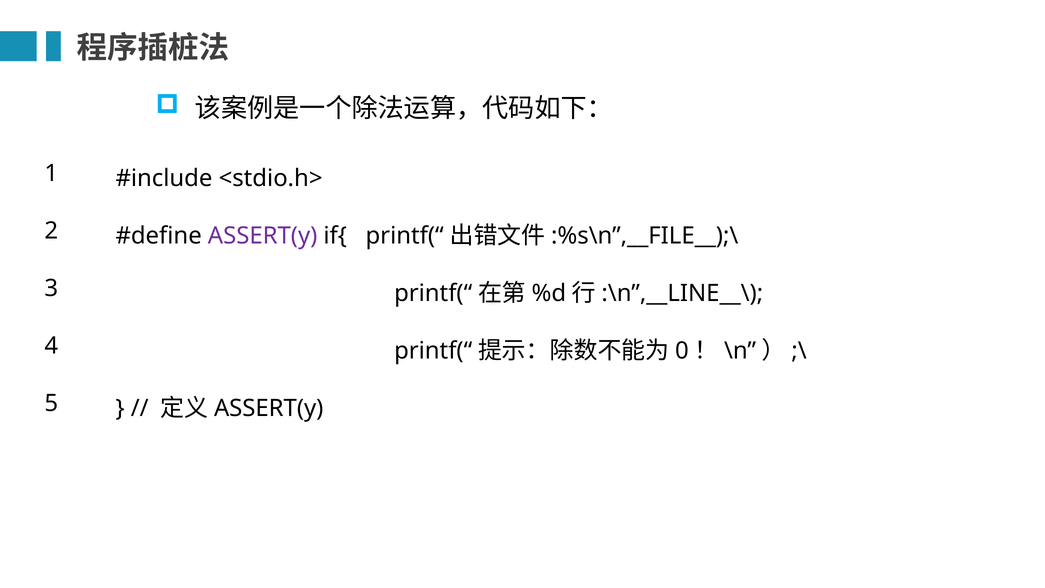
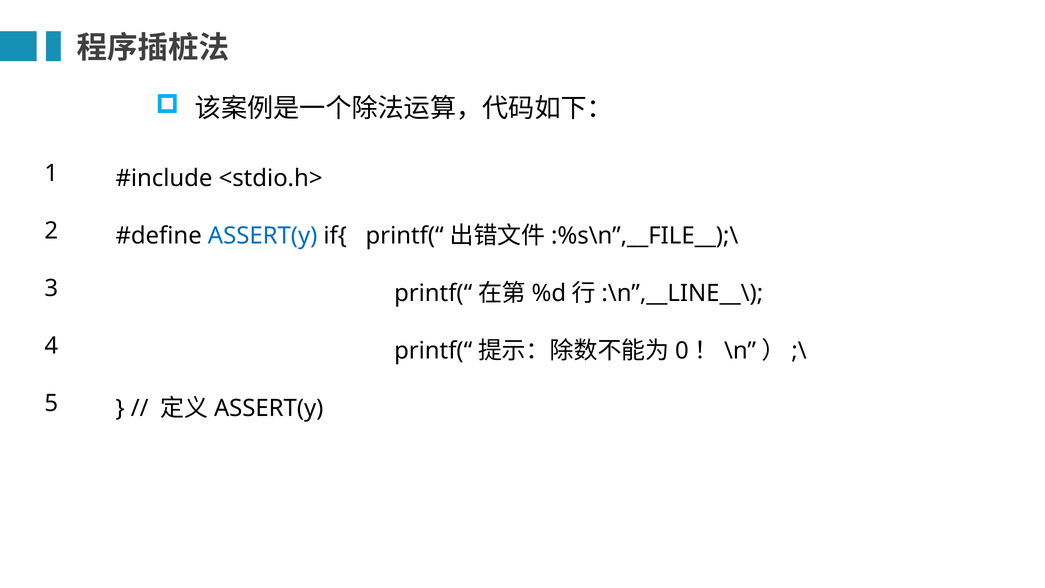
ASSERT(y colour: purple -> blue (263, 236)
